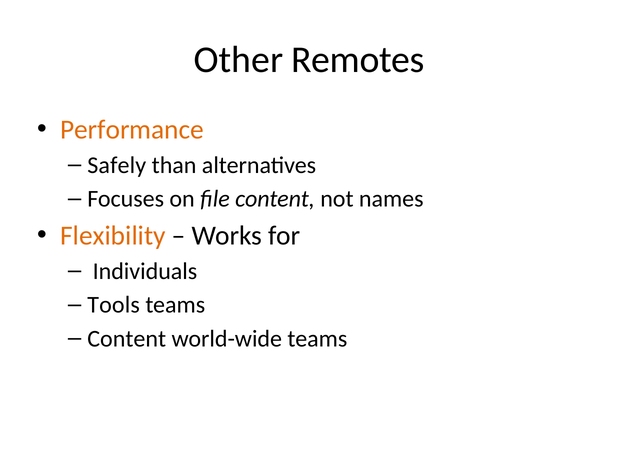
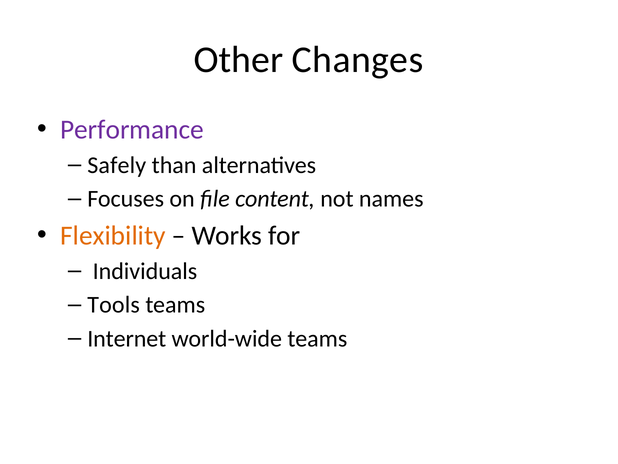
Remotes: Remotes -> Changes (358, 60)
Performance colour: orange -> purple (132, 130)
Content: Content -> Internet (127, 338)
